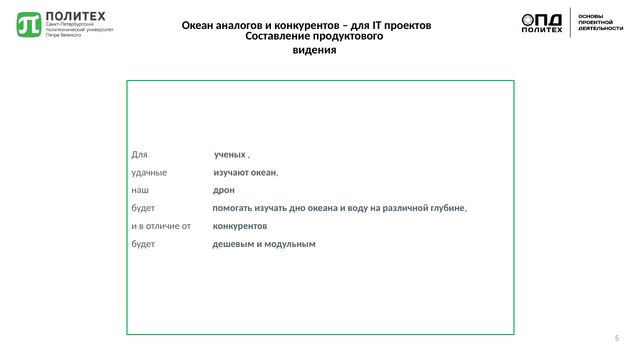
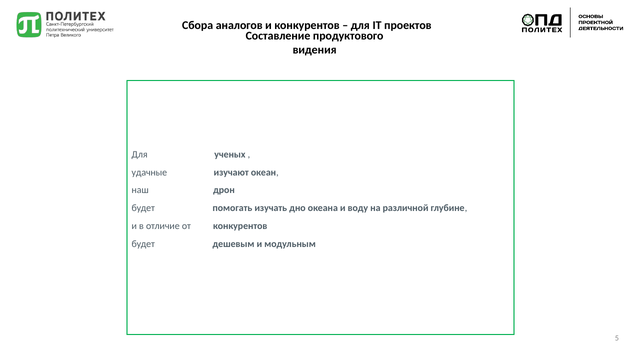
Океан: Океан -> Сбора (198, 25)
